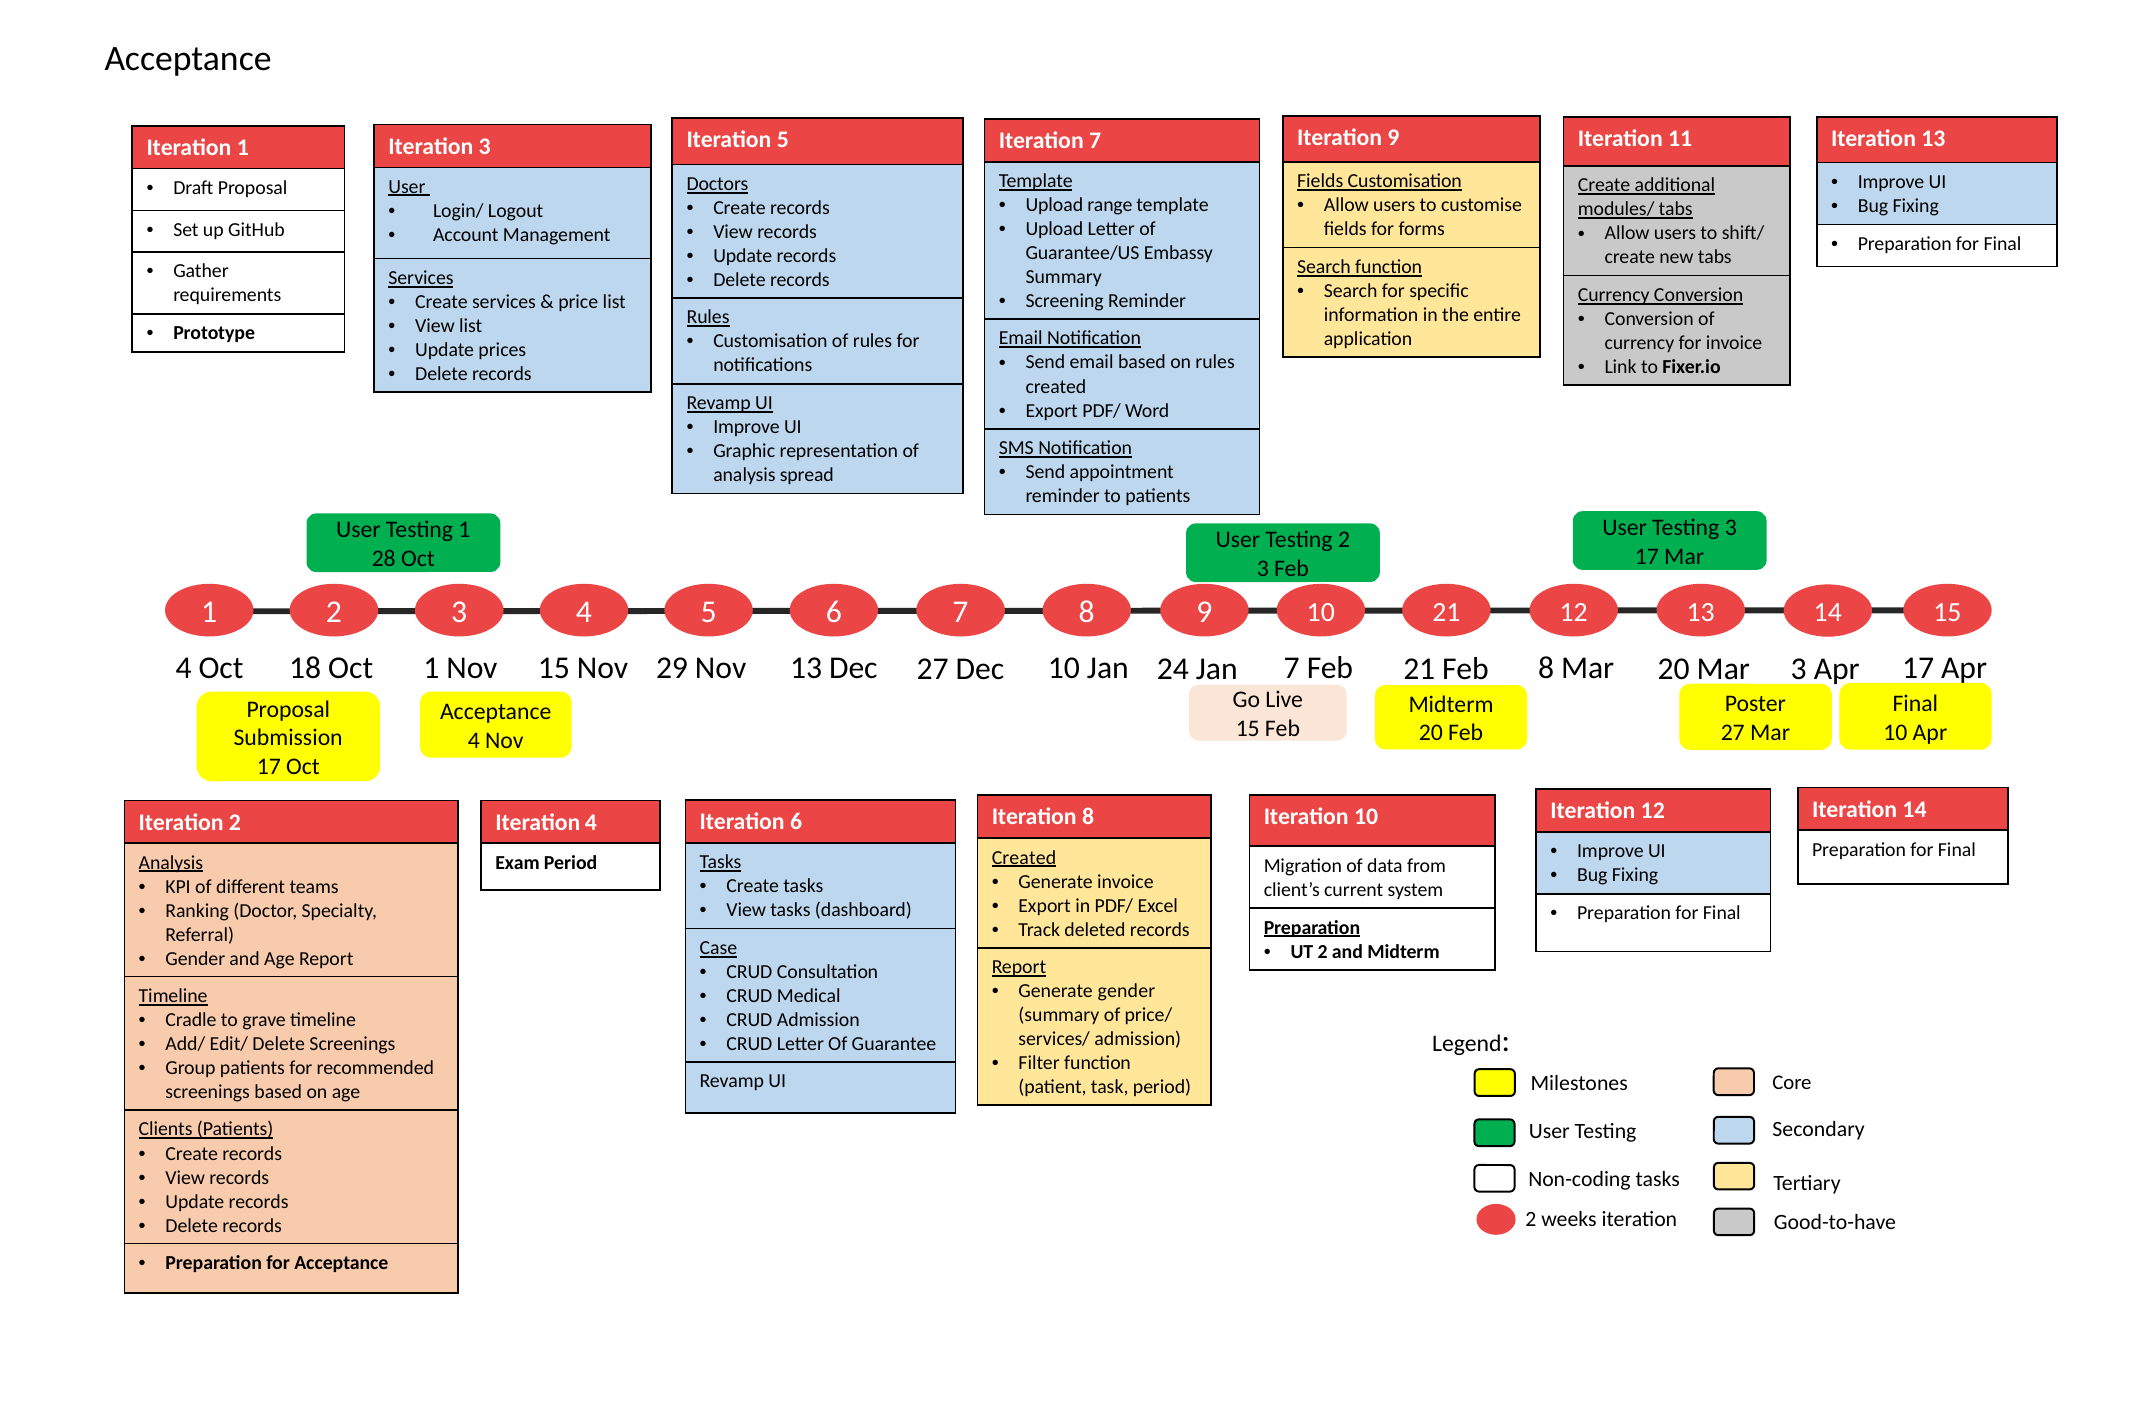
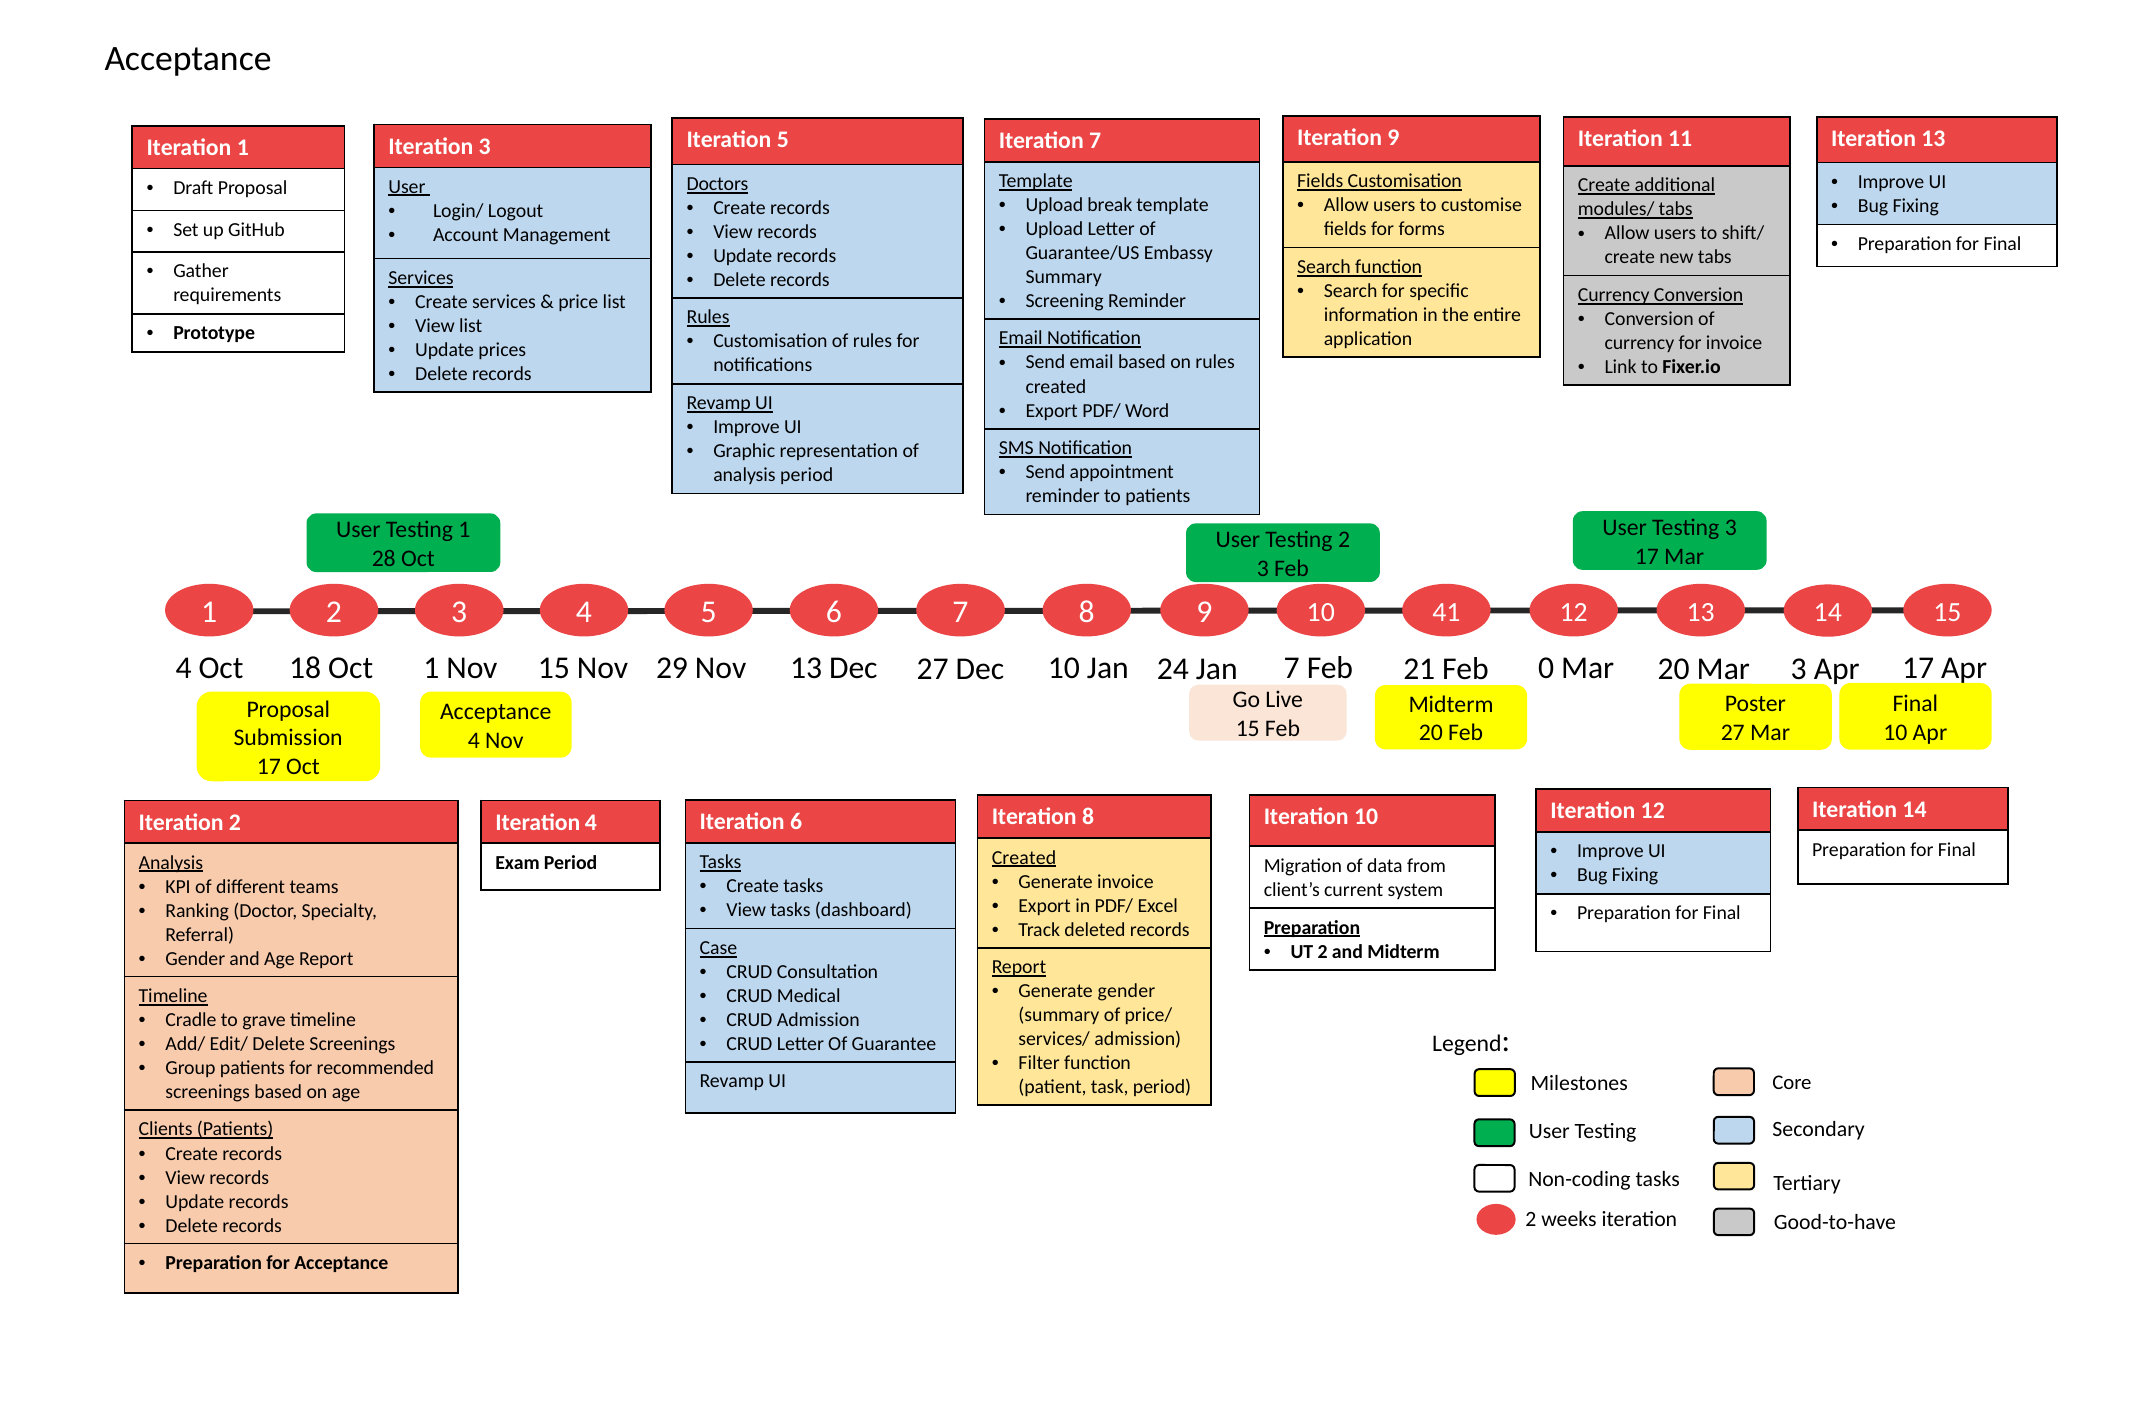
range: range -> break (1110, 205)
analysis spread: spread -> period (807, 475)
10 21: 21 -> 41 (1446, 612)
8: 8 -> 0 (1546, 668)
